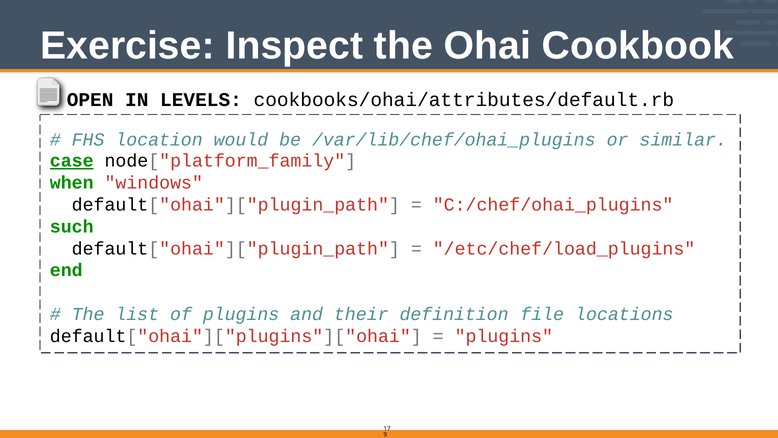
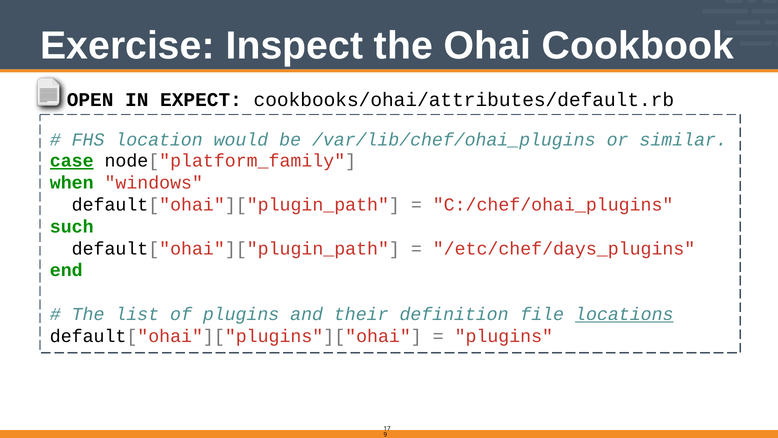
LEVELS: LEVELS -> EXPECT (201, 100)
/etc/chef/load_plugins: /etc/chef/load_plugins -> /etc/chef/days_plugins (564, 248)
locations underline: none -> present (624, 314)
